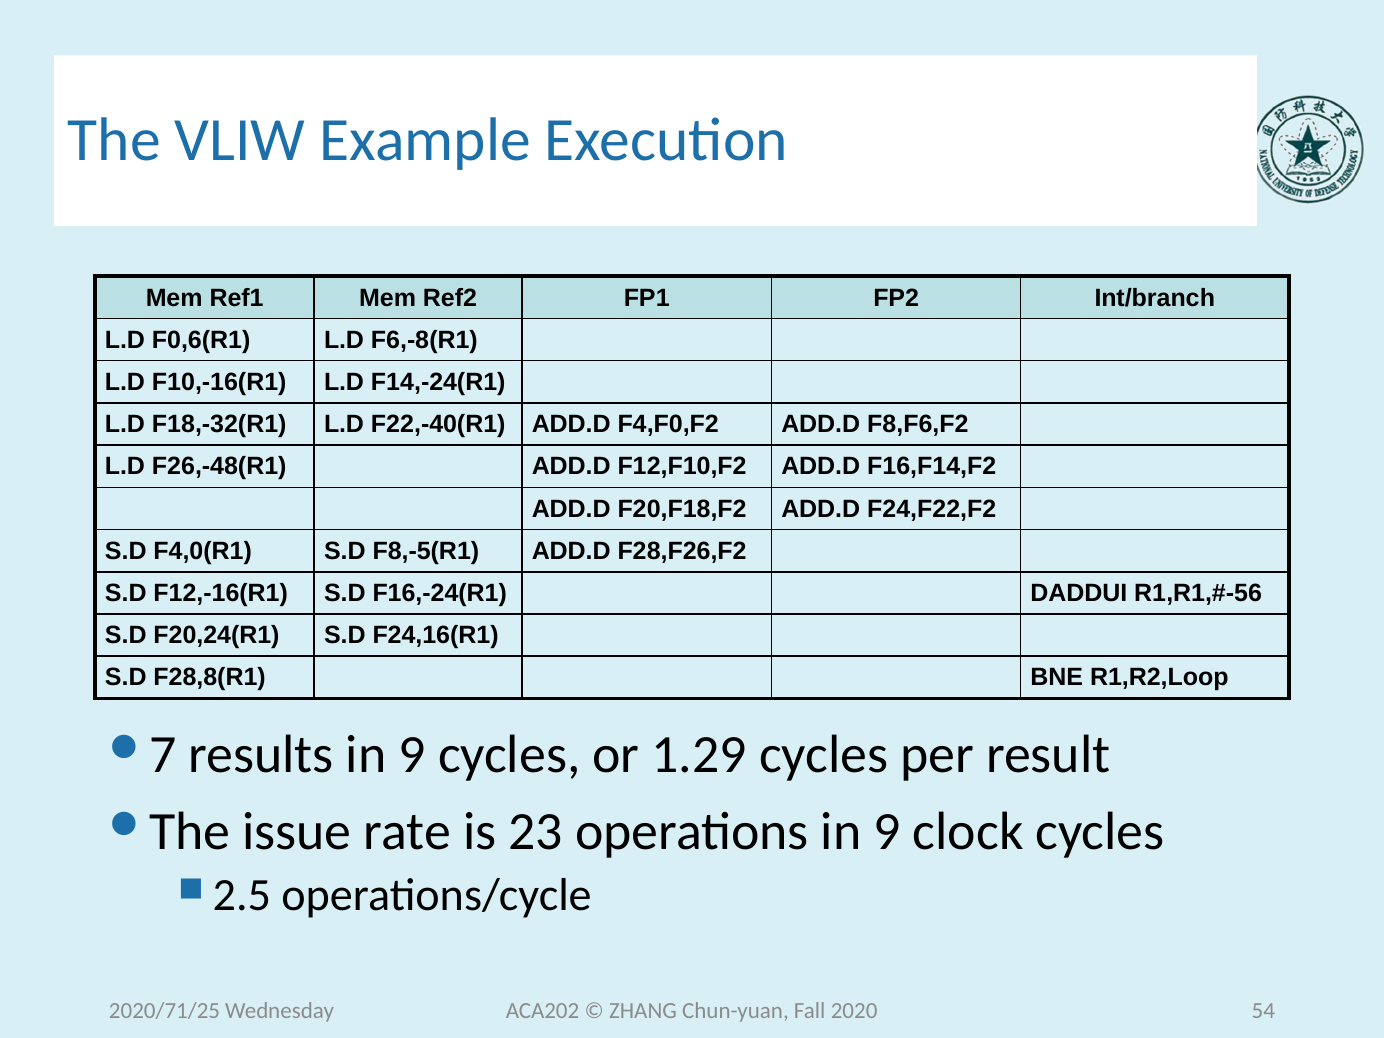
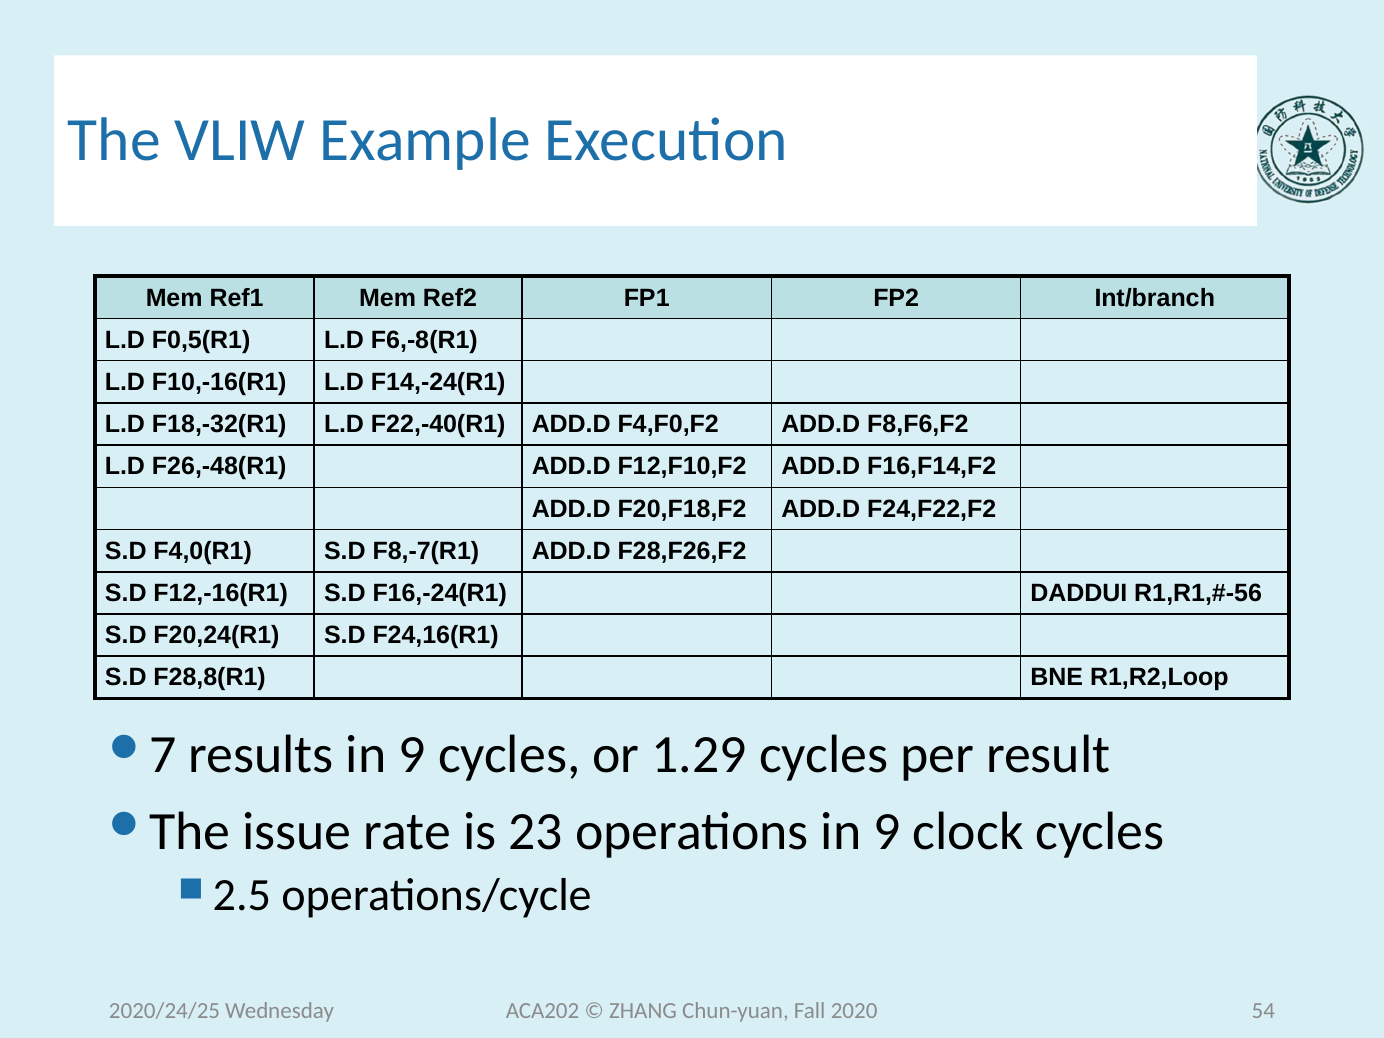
F0,6(R1: F0,6(R1 -> F0,5(R1 (201, 340)
F8,-5(R1: F8,-5(R1 -> F8,-7(R1 (426, 551)
2020/71/25: 2020/71/25 -> 2020/24/25 (165, 1011)
